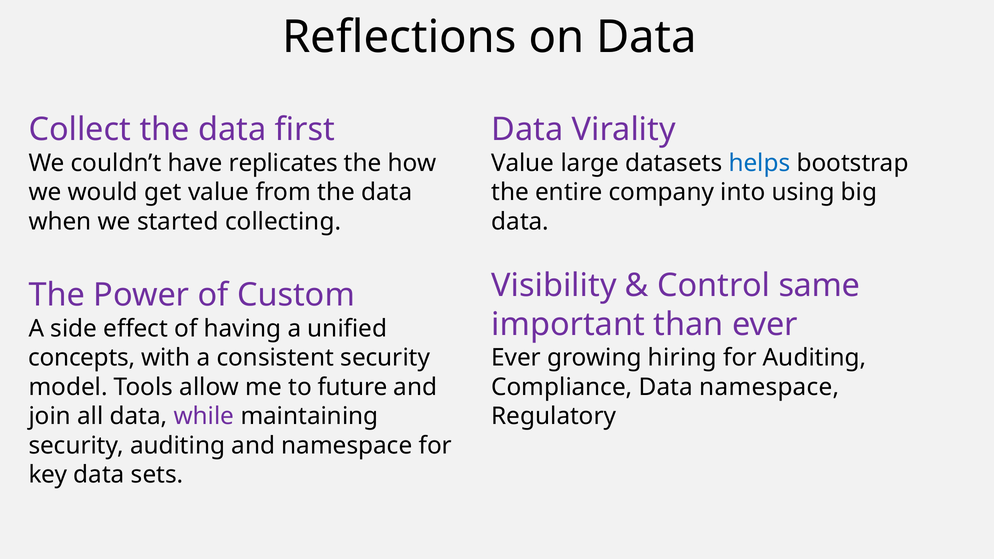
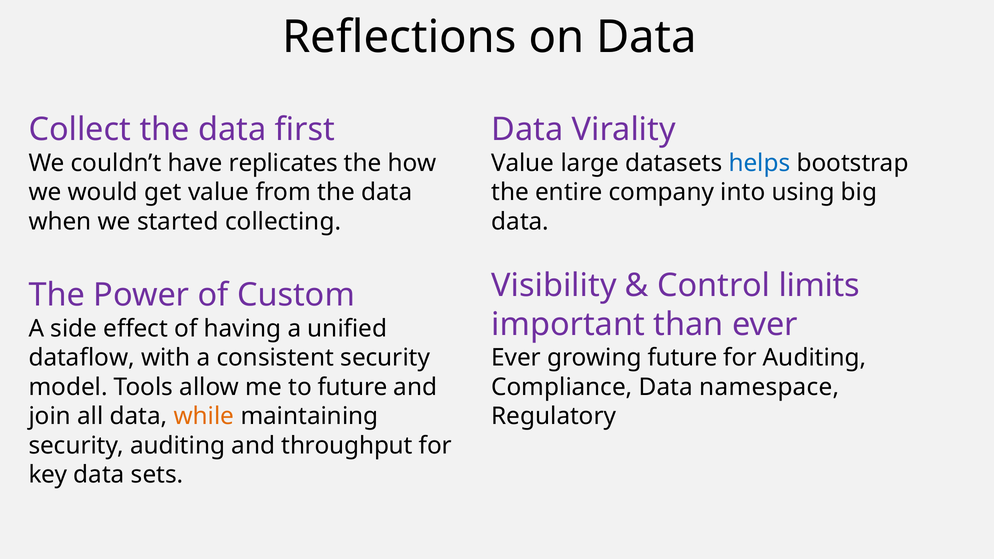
same: same -> limits (819, 285)
concepts: concepts -> dataflow (82, 358)
growing hiring: hiring -> future (683, 358)
while colour: purple -> orange (204, 416)
and namespace: namespace -> throughput (347, 446)
